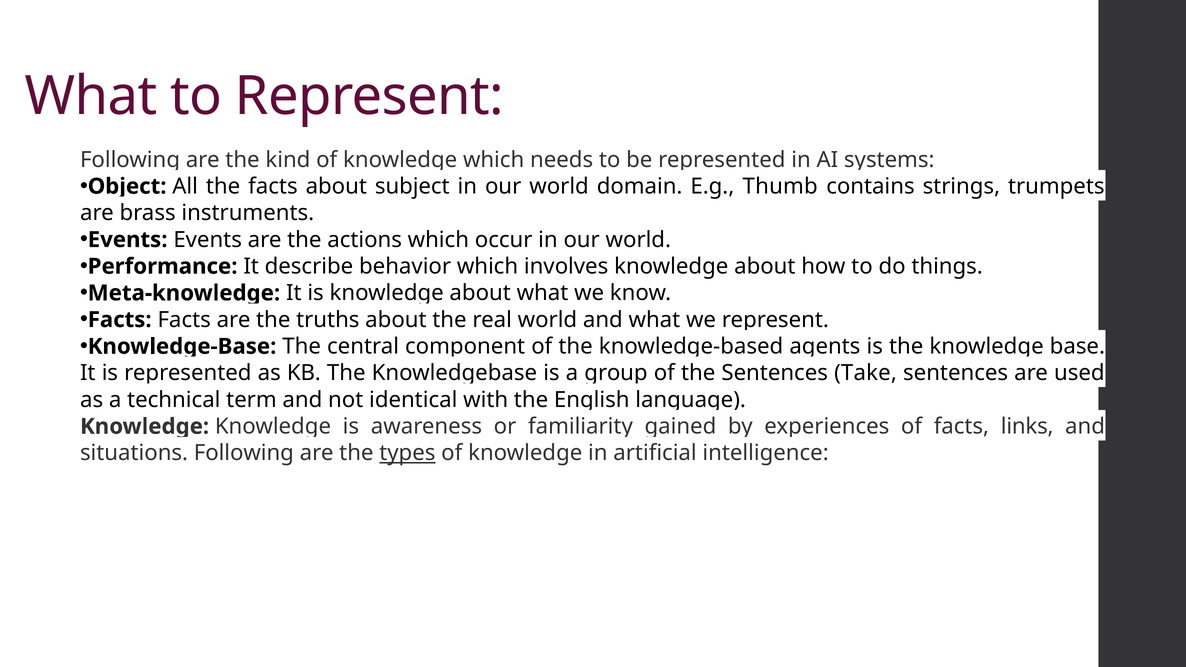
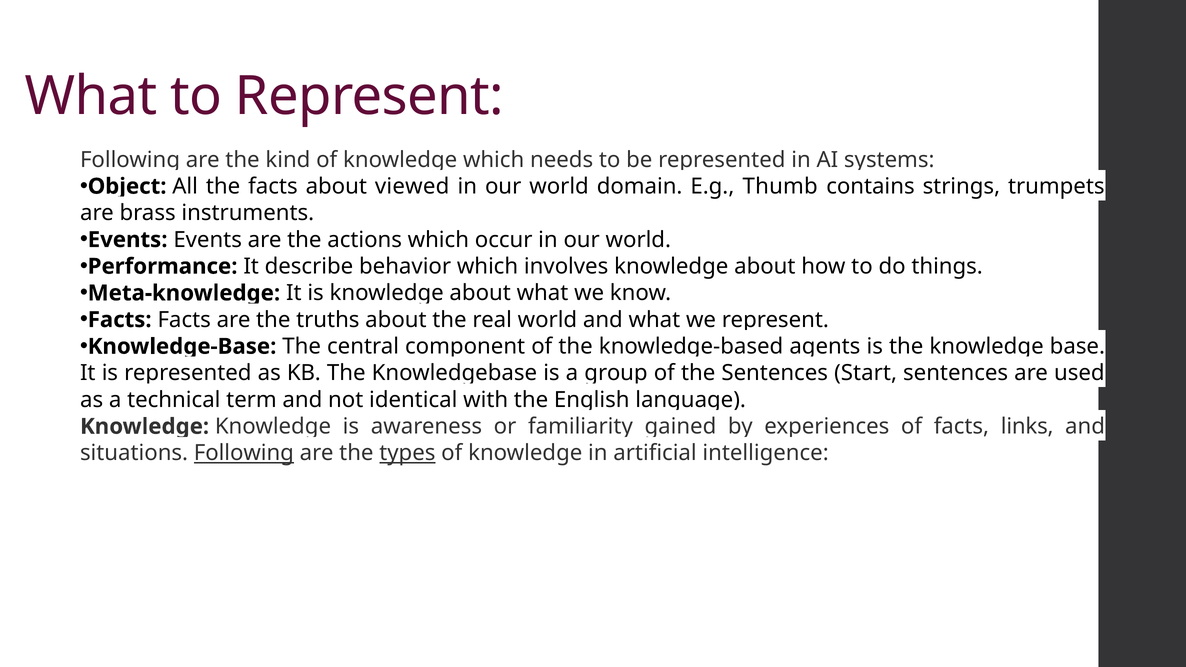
subject: subject -> viewed (412, 186)
Take: Take -> Start (866, 373)
Following underline: none -> present (244, 453)
